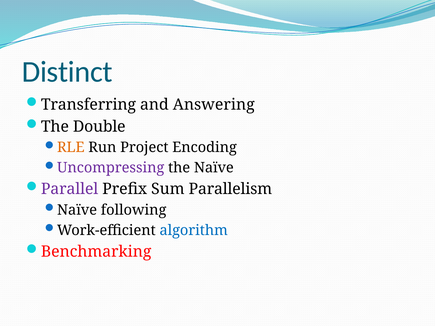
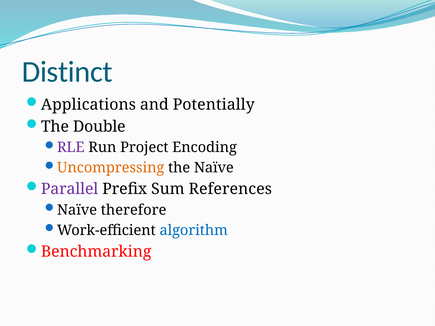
Transferring: Transferring -> Applications (88, 105)
Answering: Answering -> Potentially (214, 105)
RLE colour: orange -> purple (71, 148)
Uncompressing colour: purple -> orange (111, 168)
Parallelism: Parallelism -> References (230, 189)
following: following -> therefore (134, 210)
